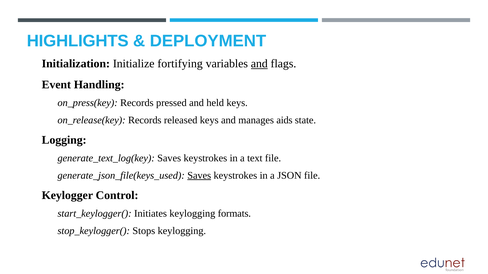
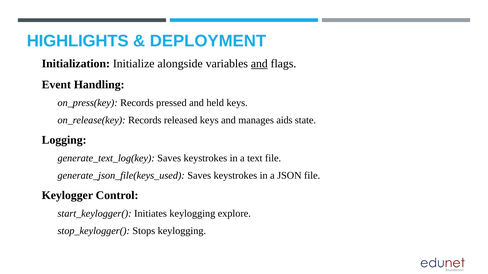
fortifying: fortifying -> alongside (180, 64)
Saves underline: present -> none (199, 176)
formats: formats -> explore (234, 214)
